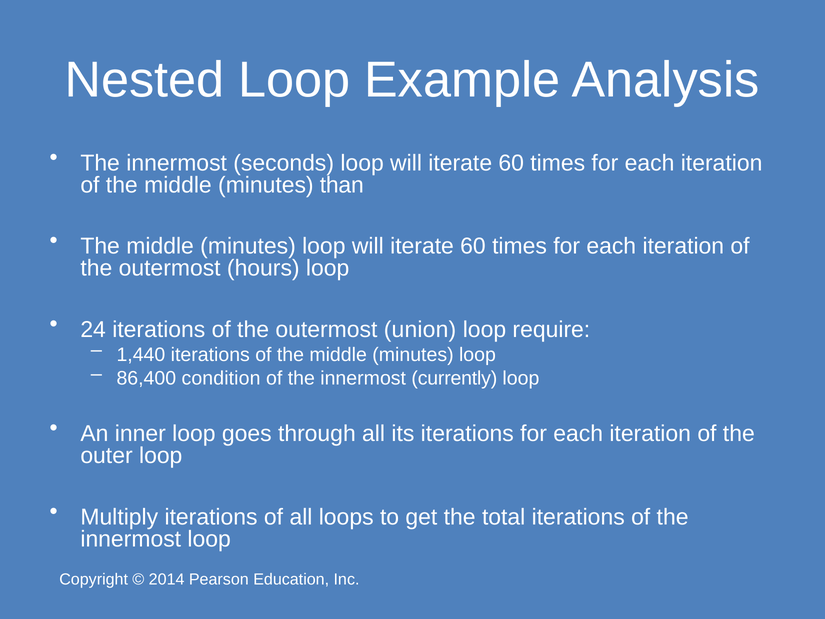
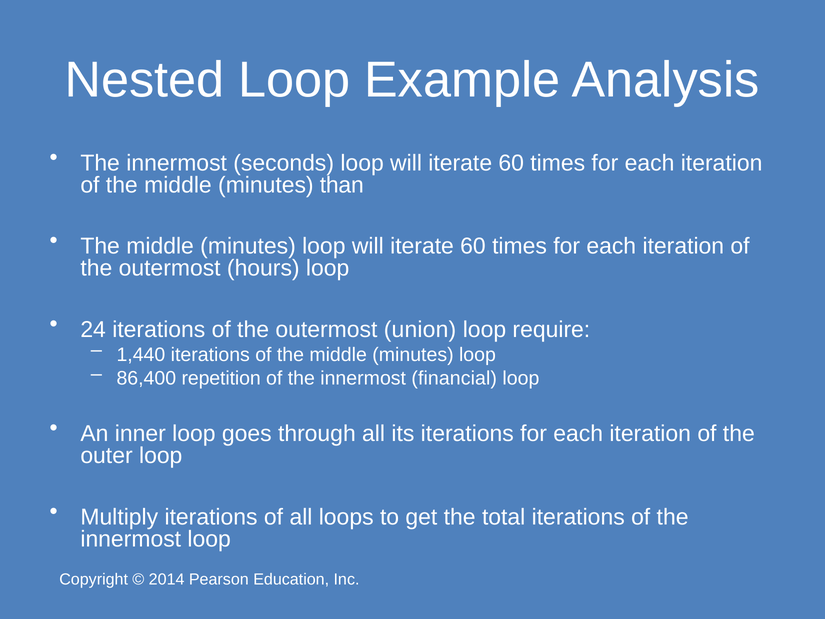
condition: condition -> repetition (221, 378)
currently: currently -> financial (454, 378)
